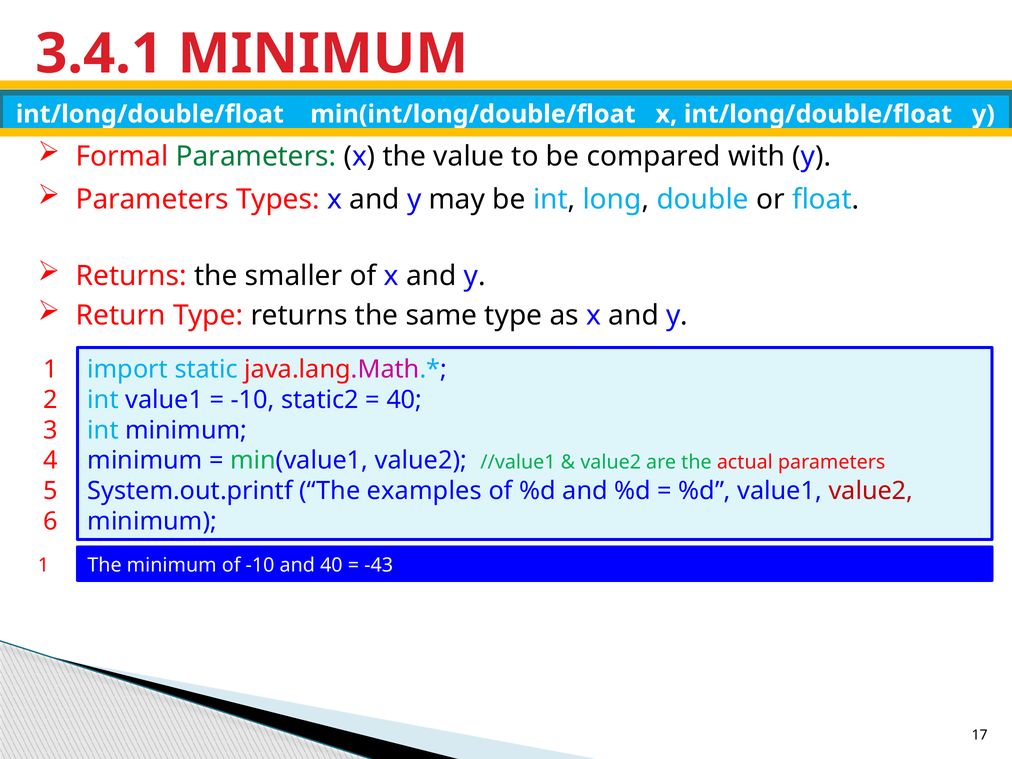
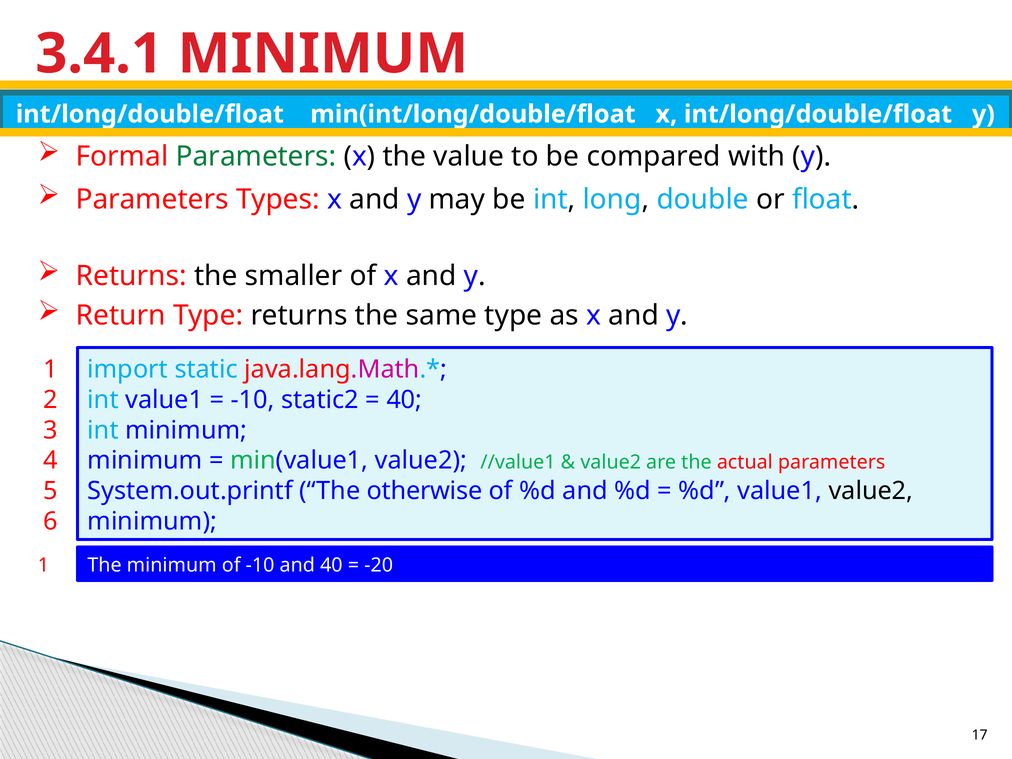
examples: examples -> otherwise (425, 491)
value2 colour: red -> black (871, 491)
-43: -43 -> -20 (379, 565)
